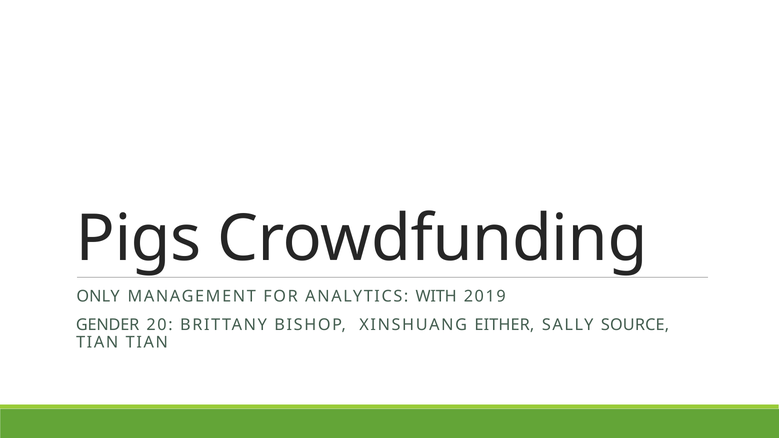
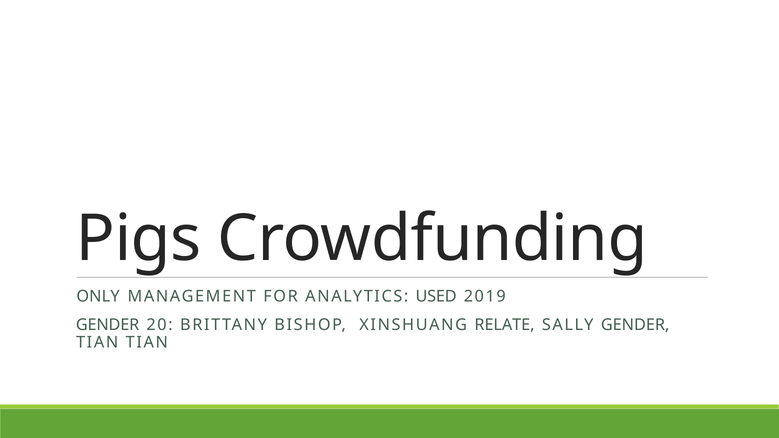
WITH: WITH -> USED (436, 296)
EITHER: EITHER -> RELATE (504, 325)
SALLY SOURCE: SOURCE -> GENDER (635, 325)
